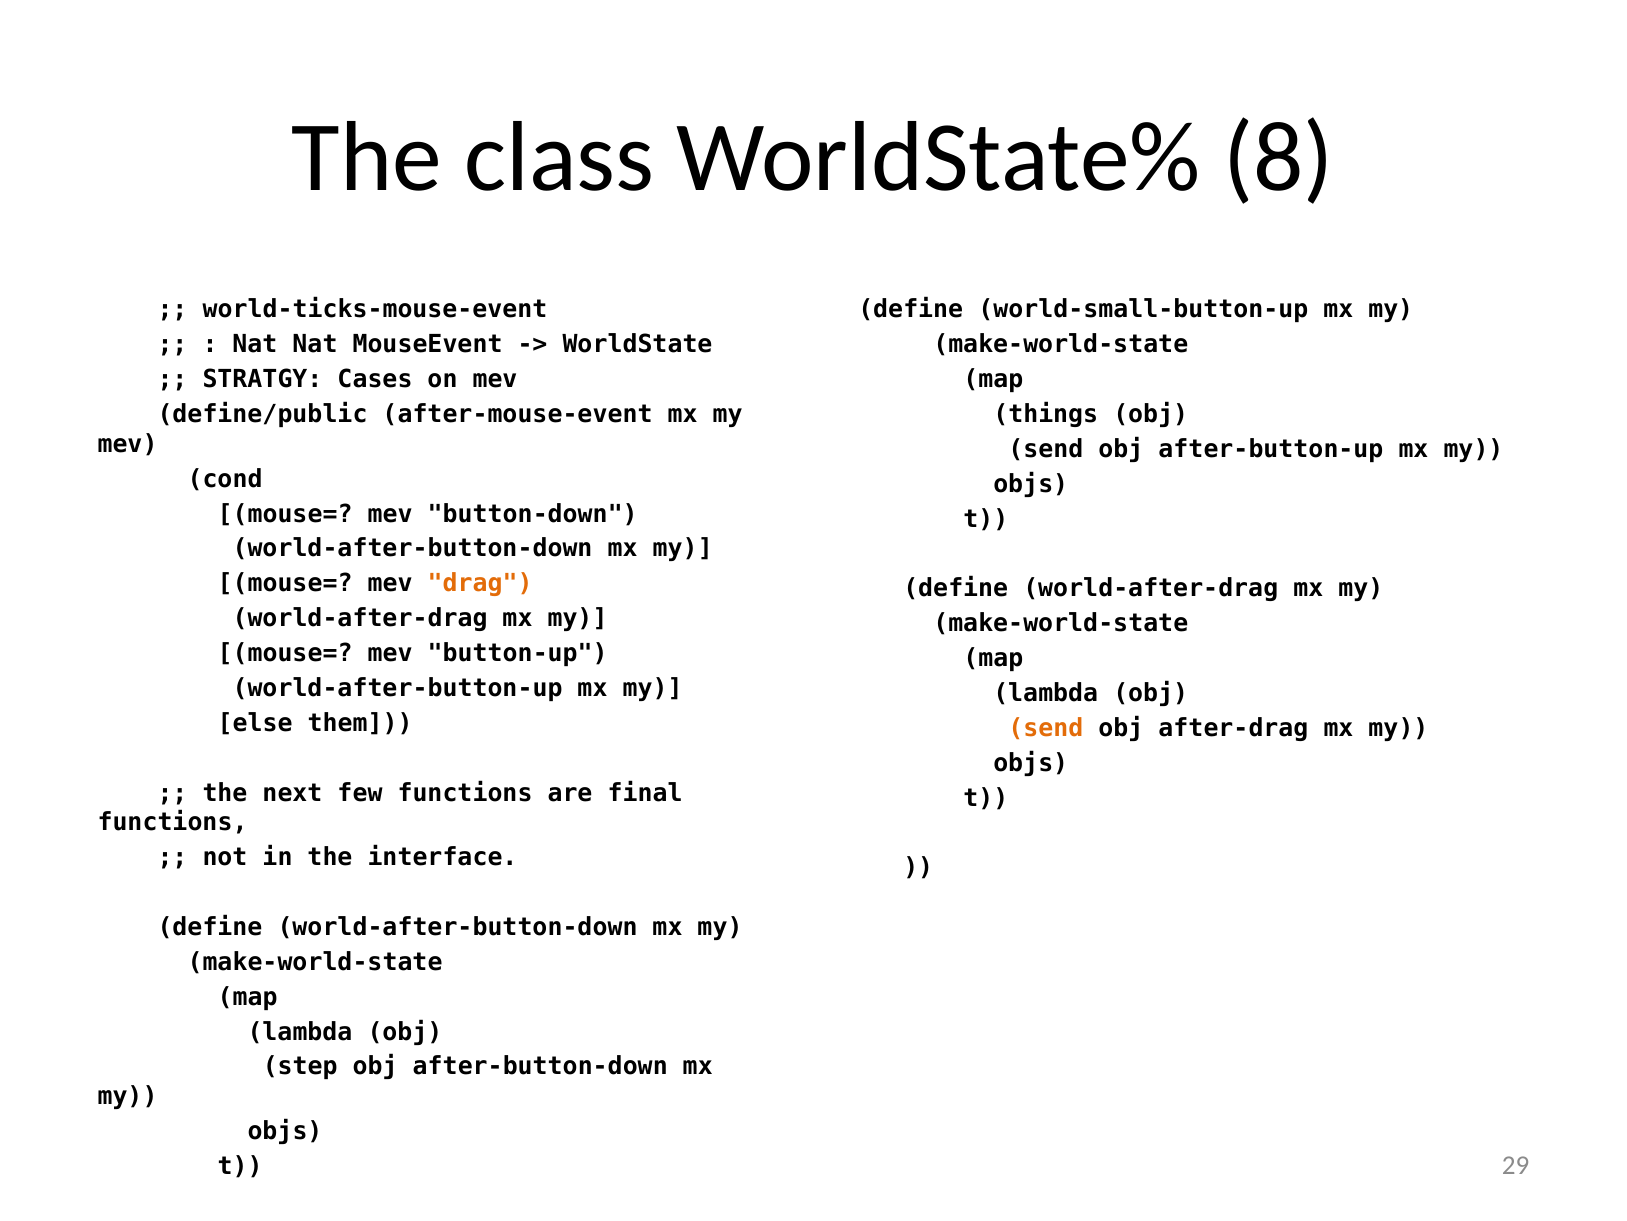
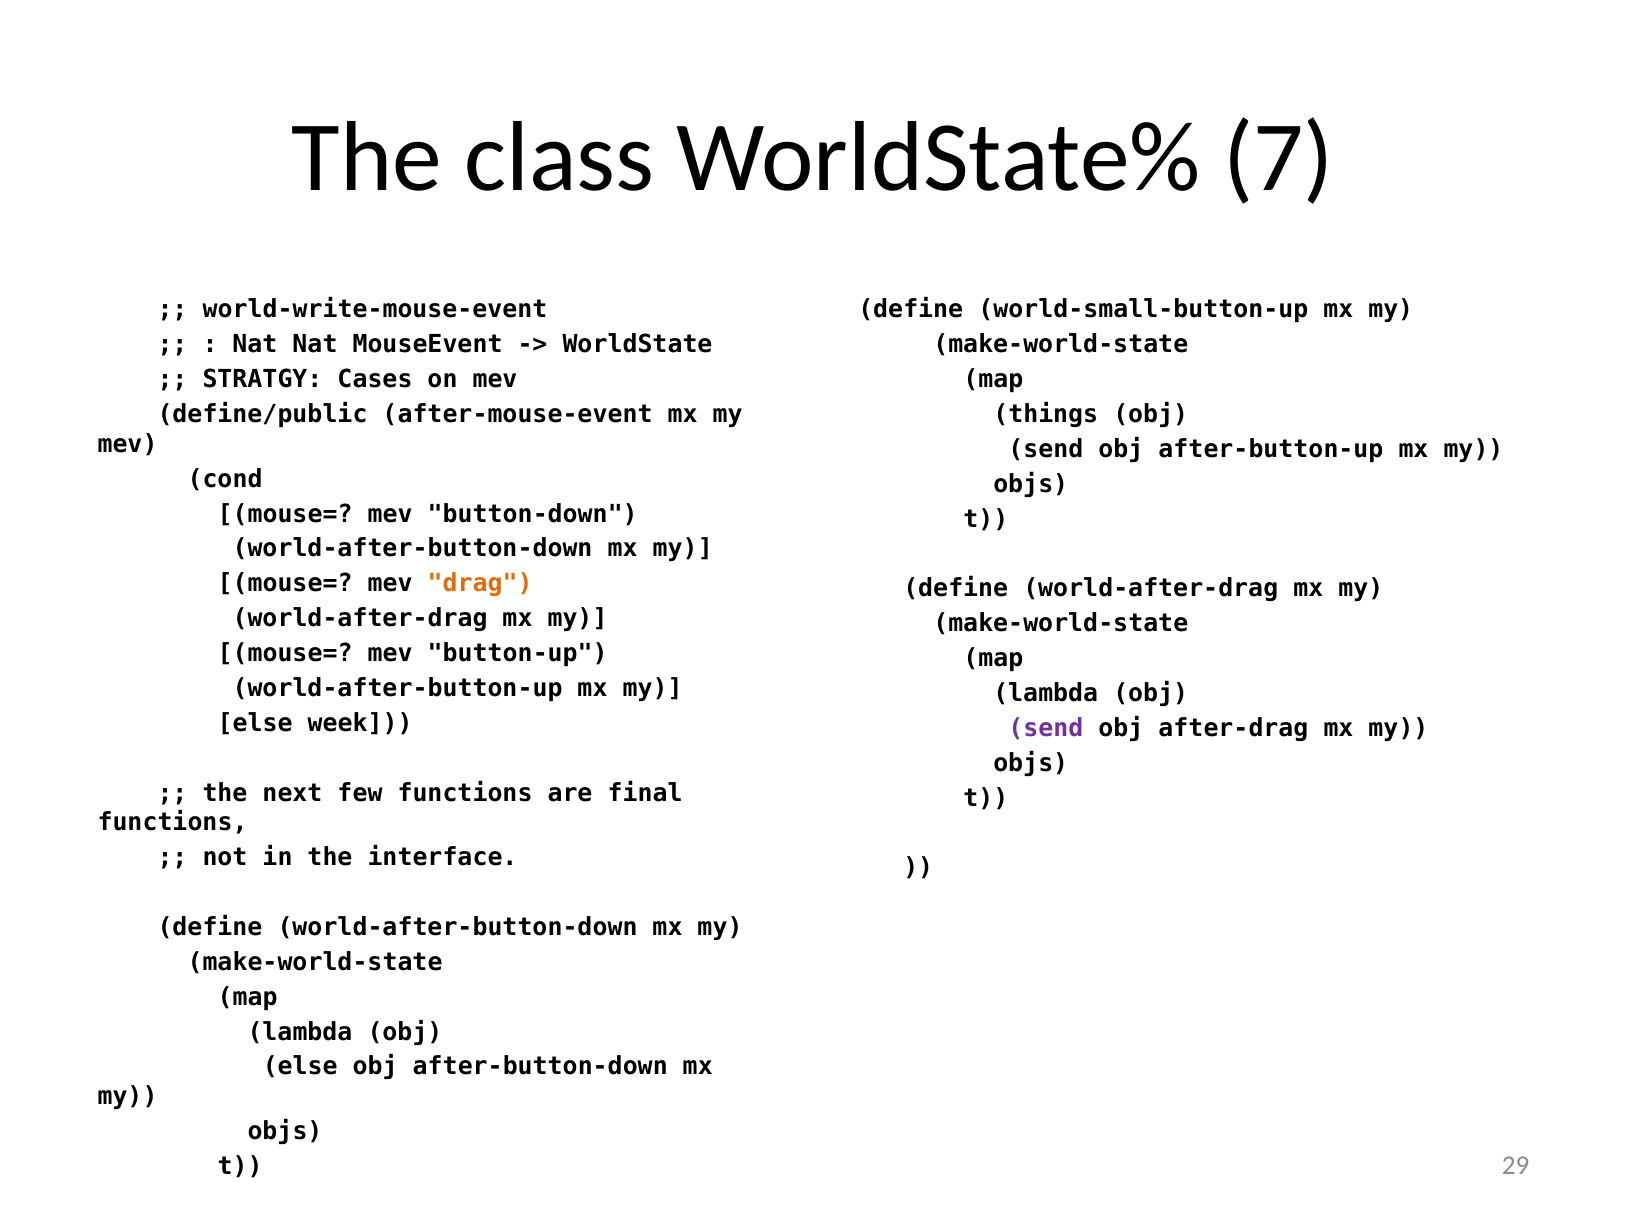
8: 8 -> 7 (1278, 158)
world-ticks-mouse-event: world-ticks-mouse-event -> world-write-mouse-event (375, 310)
them: them -> week (360, 723)
send colour: orange -> purple (1046, 728)
step: step -> else (300, 1066)
